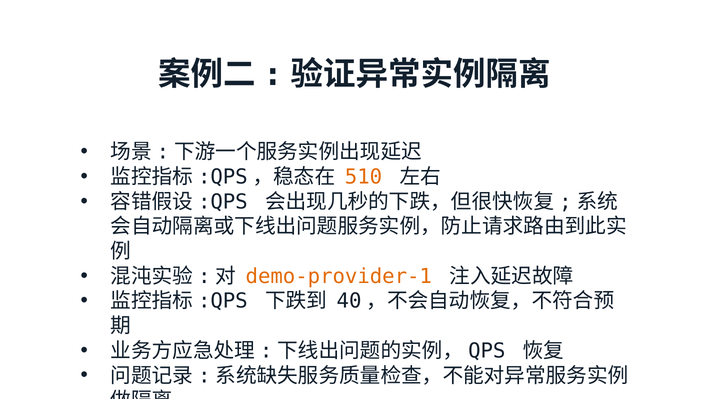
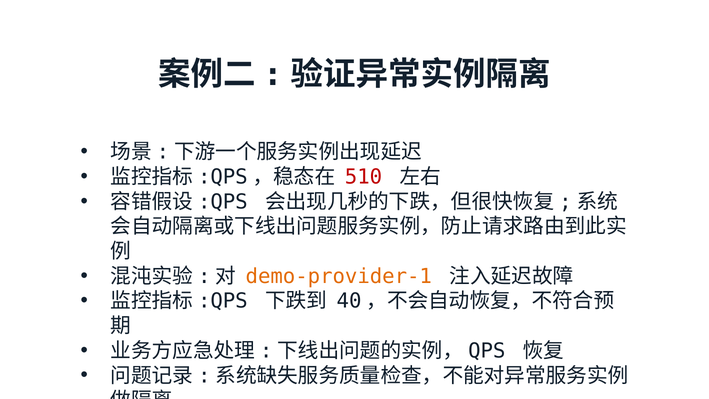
510 colour: orange -> red (364, 177)
